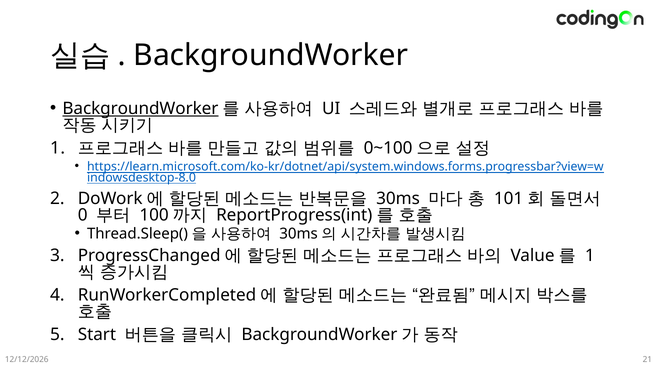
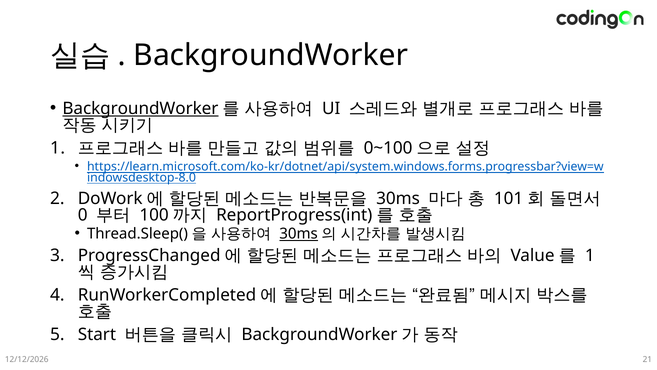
30ms underline: none -> present (299, 234)
